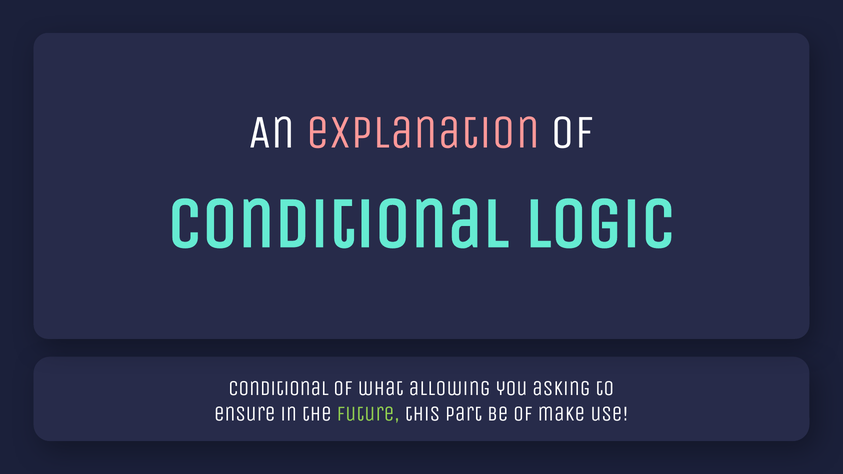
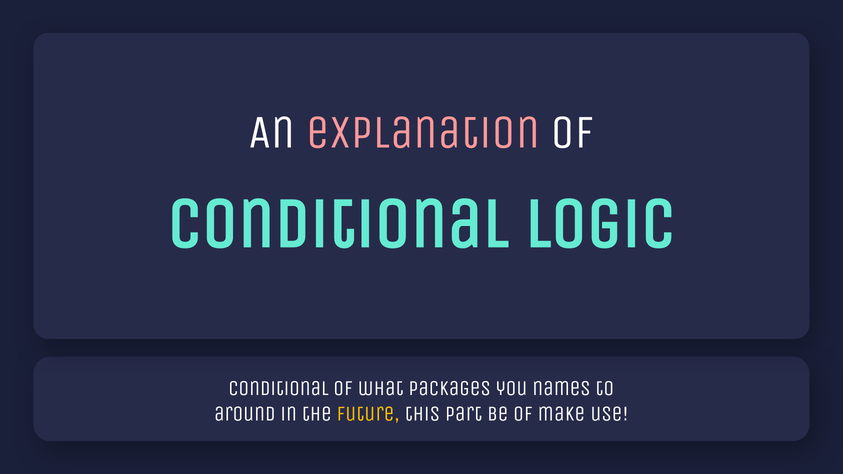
allowing: allowing -> packages (450, 389)
asking: asking -> names (561, 389)
ensure: ensure -> around (245, 414)
future colour: light green -> yellow (368, 414)
